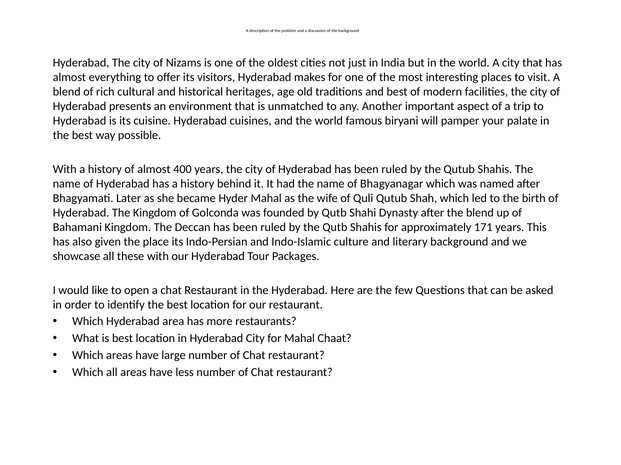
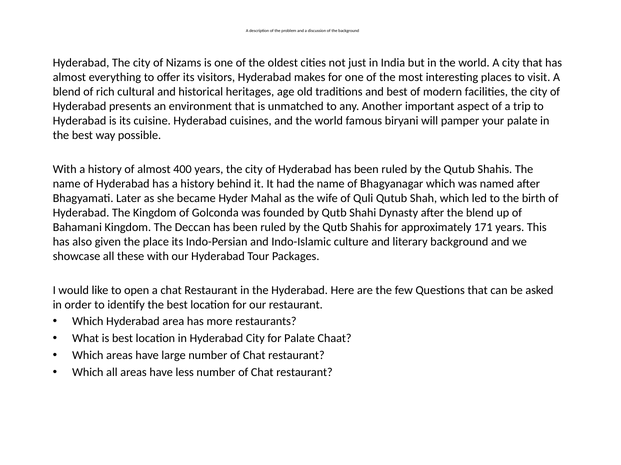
for Mahal: Mahal -> Palate (299, 339)
